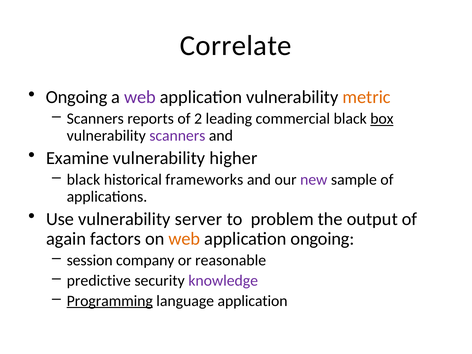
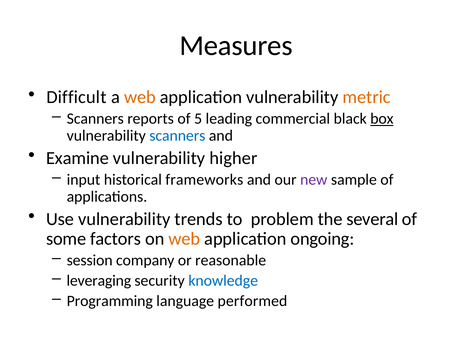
Correlate: Correlate -> Measures (236, 46)
Ongoing: Ongoing -> Difficult (76, 97)
web colour: purple -> orange (140, 97)
2: 2 -> 5 (198, 119)
scanners colour: purple -> blue (177, 136)
black: black -> input (84, 180)
server: server -> trends (199, 219)
output: output -> several (372, 219)
again: again -> some (66, 239)
predictive: predictive -> leveraging (99, 281)
knowledge colour: purple -> blue (223, 281)
Programming underline: present -> none (110, 301)
language application: application -> performed (252, 301)
